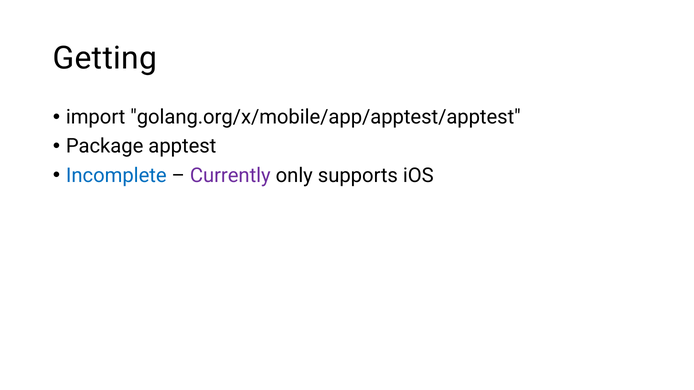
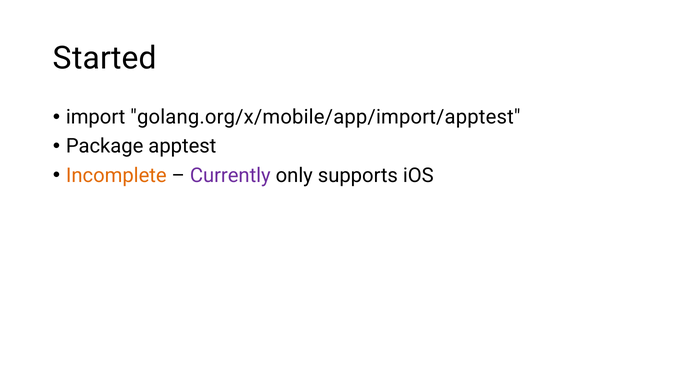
Getting: Getting -> Started (105, 58)
golang.org/x/mobile/app/apptest/apptest: golang.org/x/mobile/app/apptest/apptest -> golang.org/x/mobile/app/import/apptest (325, 117)
Incomplete colour: blue -> orange (116, 176)
